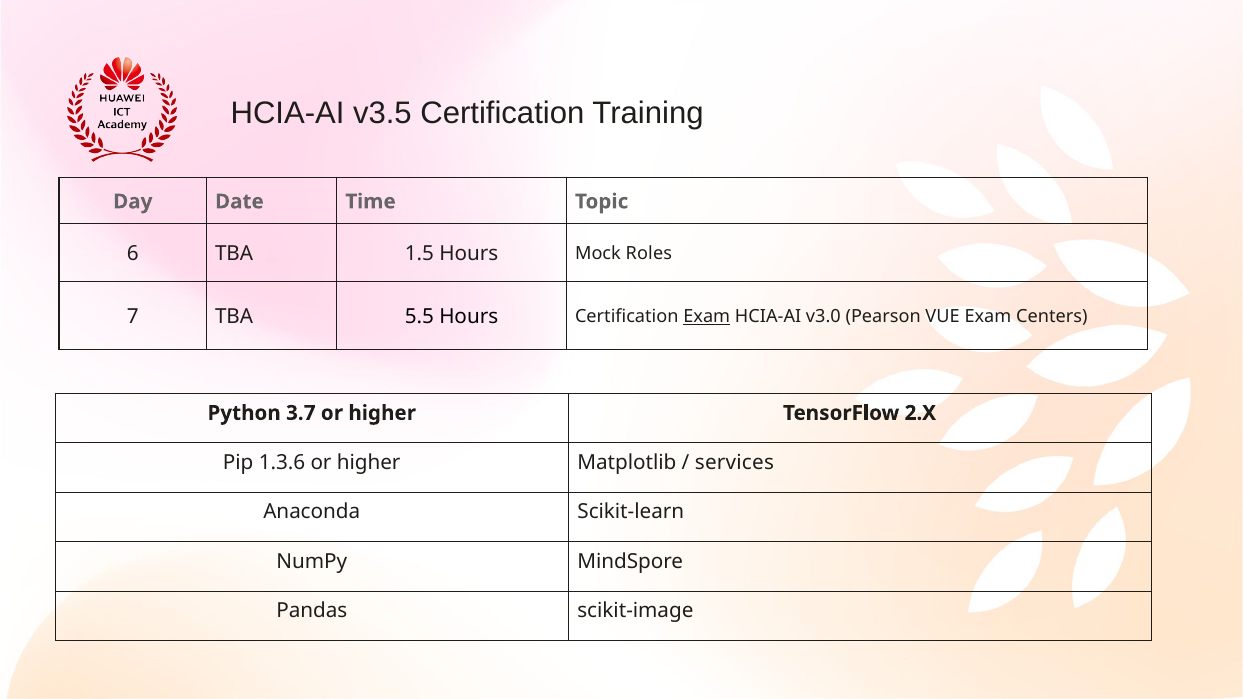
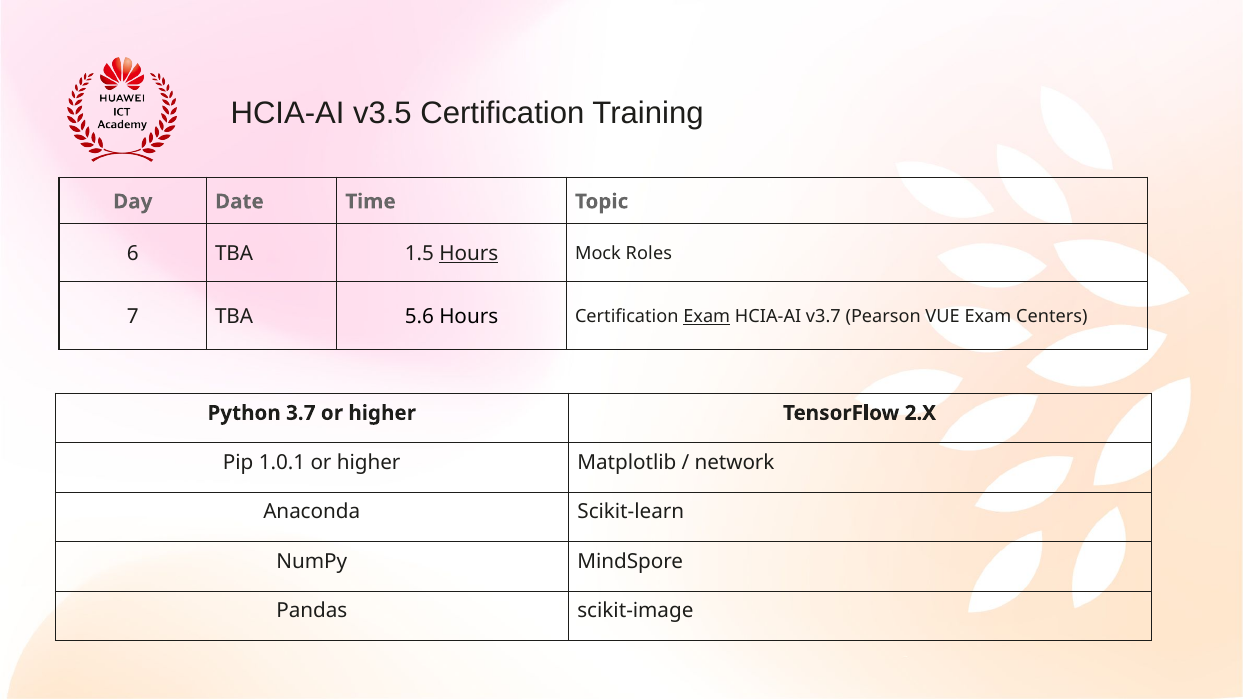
Hours underline: none -> present (469, 254)
5.5: 5.5 -> 5.6 (419, 317)
v3.0: v3.0 -> v3.7 (823, 317)
1.3.6: 1.3.6 -> 1.0.1 (282, 463)
services: services -> network (735, 463)
